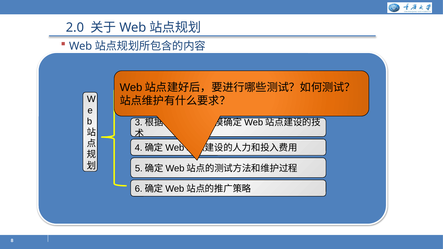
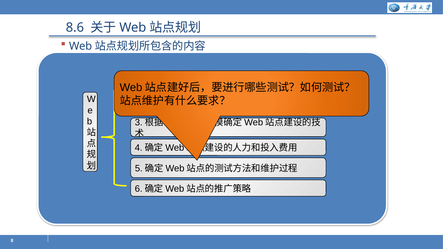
2.0: 2.0 -> 8.6 (75, 28)
